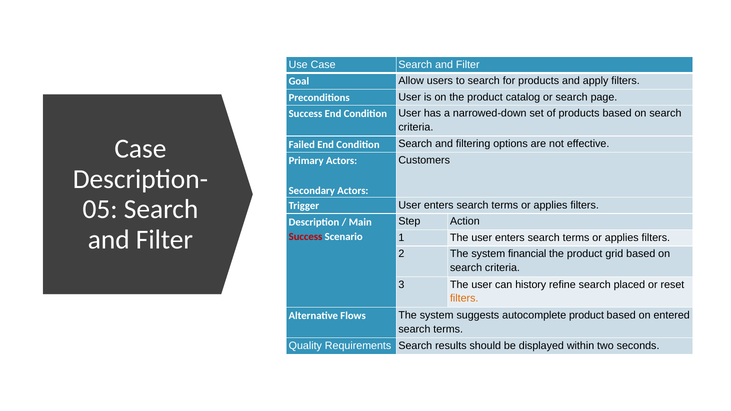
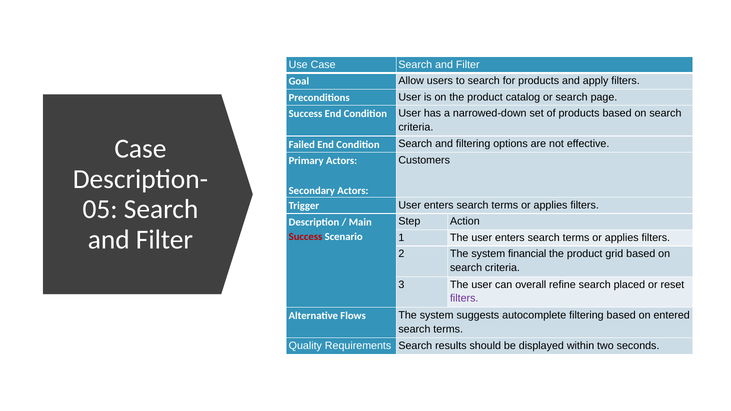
history: history -> overall (531, 285)
filters colour: orange -> purple (464, 298)
autocomplete product: product -> filtering (586, 315)
